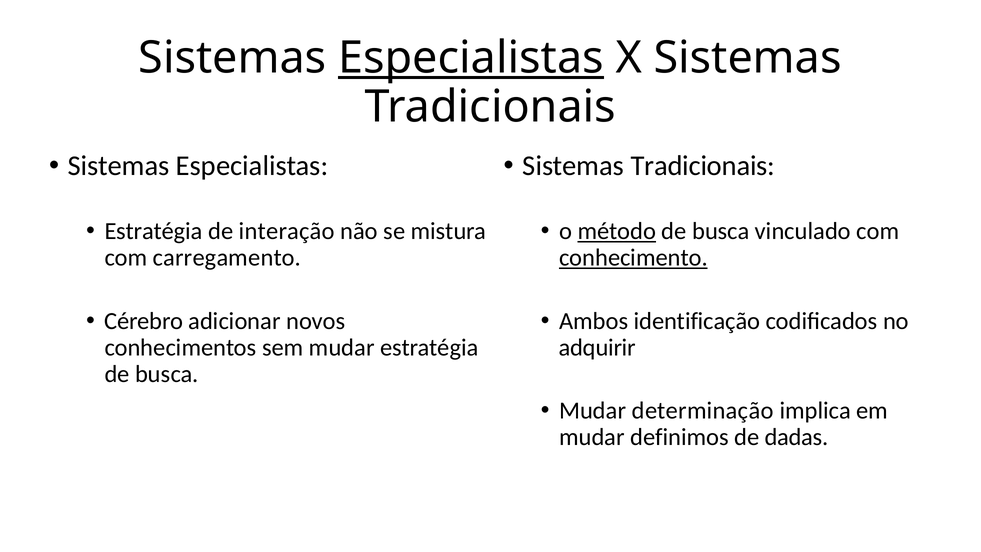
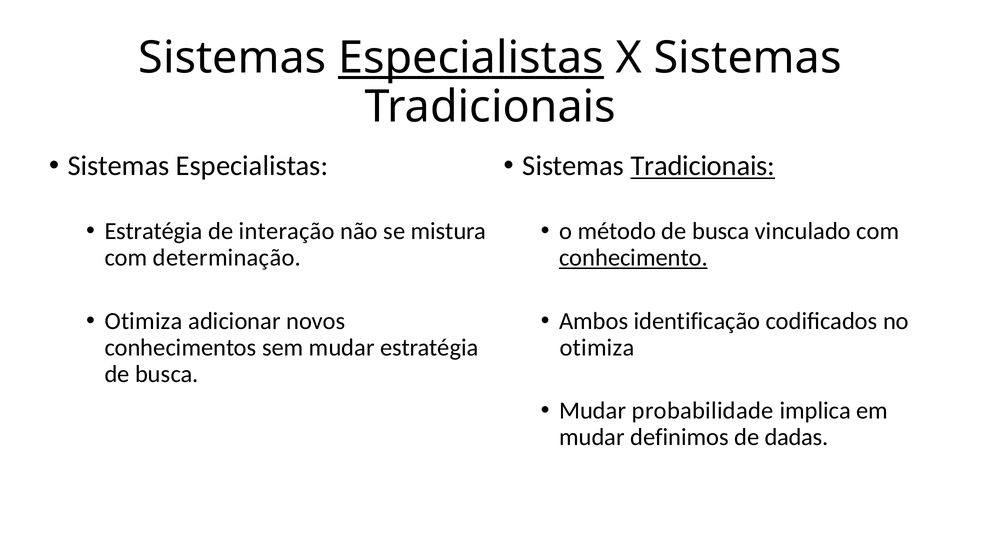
Tradicionais underline: none -> present (703, 166)
método underline: present -> none (617, 231)
carregamento: carregamento -> determinação (227, 258)
Cérebro: Cérebro -> Otimiza (144, 321)
adquirir: adquirir -> otimiza (597, 347)
determinação: determinação -> probabilidade (703, 410)
